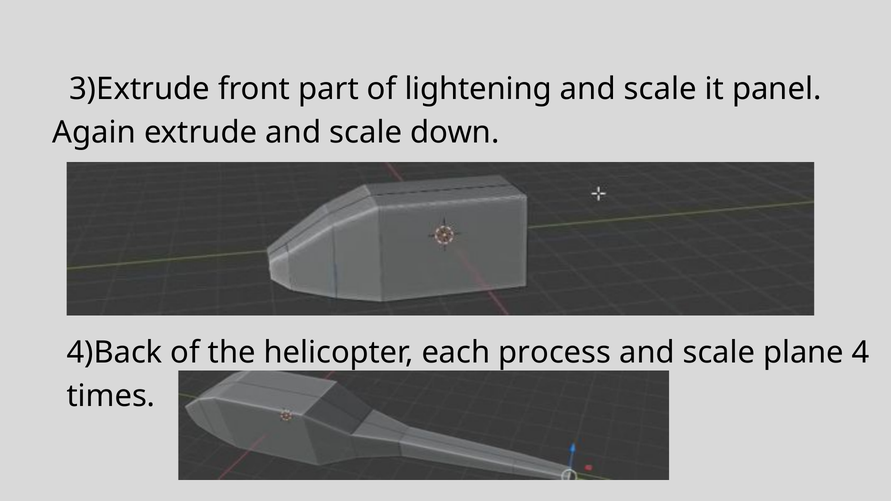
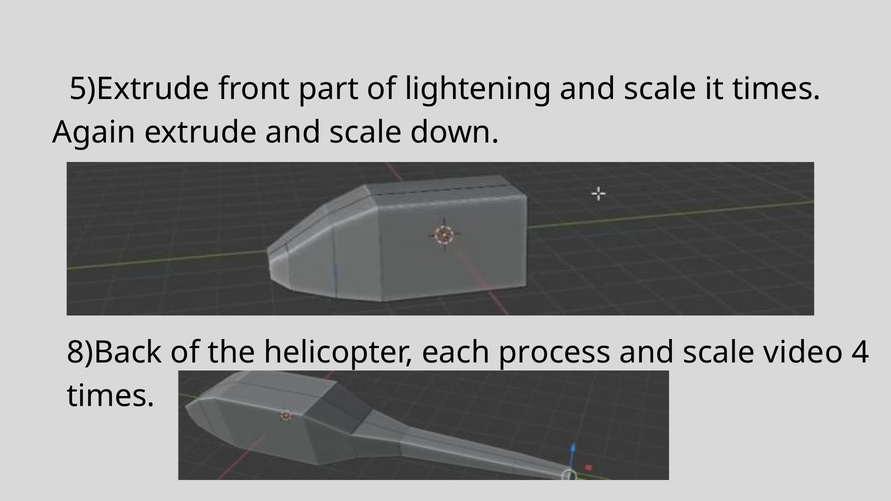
3)Extrude: 3)Extrude -> 5)Extrude (140, 89)
it panel: panel -> times (777, 89)
4)Back: 4)Back -> 8)Back (115, 353)
plane: plane -> video (803, 353)
